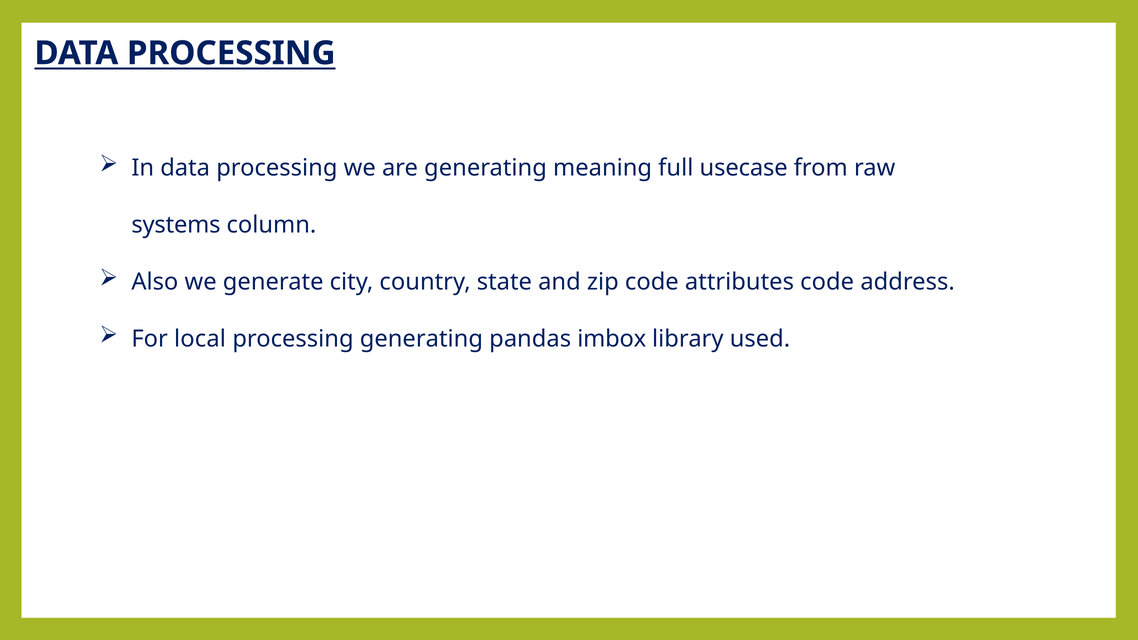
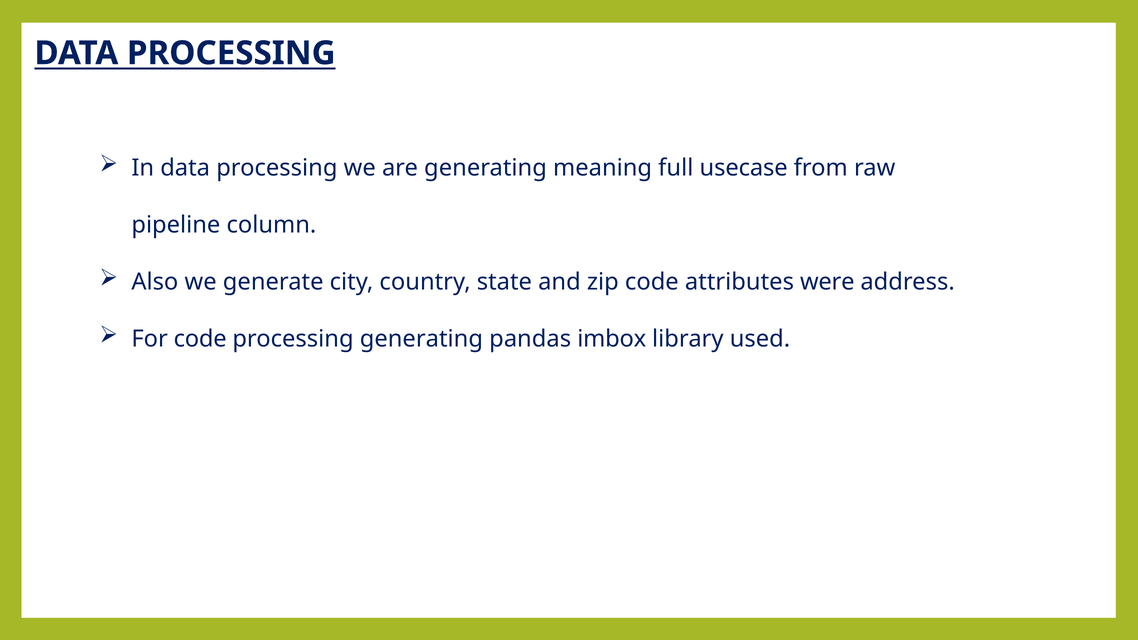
systems: systems -> pipeline (176, 225)
attributes code: code -> were (827, 282)
For local: local -> code (200, 339)
